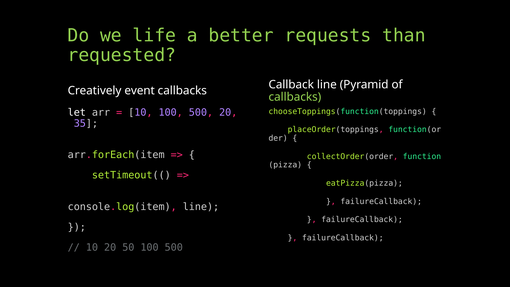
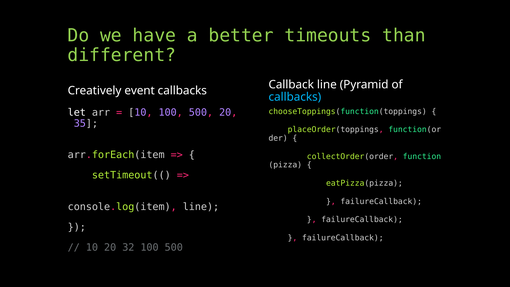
life: life -> have (154, 36)
requests: requests -> timeouts (328, 36)
requested: requested -> different (122, 55)
callbacks colour: light green -> light blue (295, 97)
50: 50 -> 32 (128, 248)
